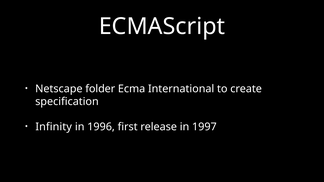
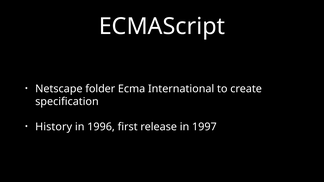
Infinity: Infinity -> History (54, 127)
